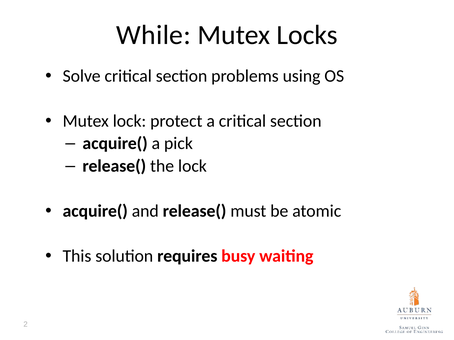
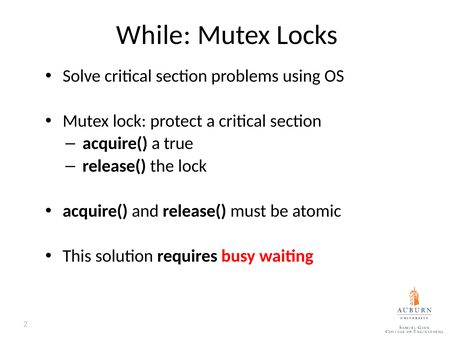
pick: pick -> true (179, 144)
